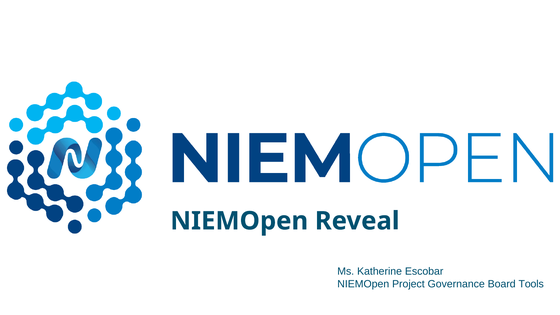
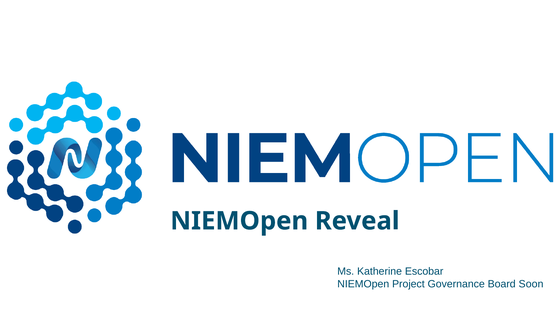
Tools: Tools -> Soon (531, 284)
